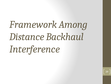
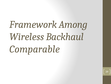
Distance: Distance -> Wireless (27, 36)
Interference: Interference -> Comparable (35, 49)
